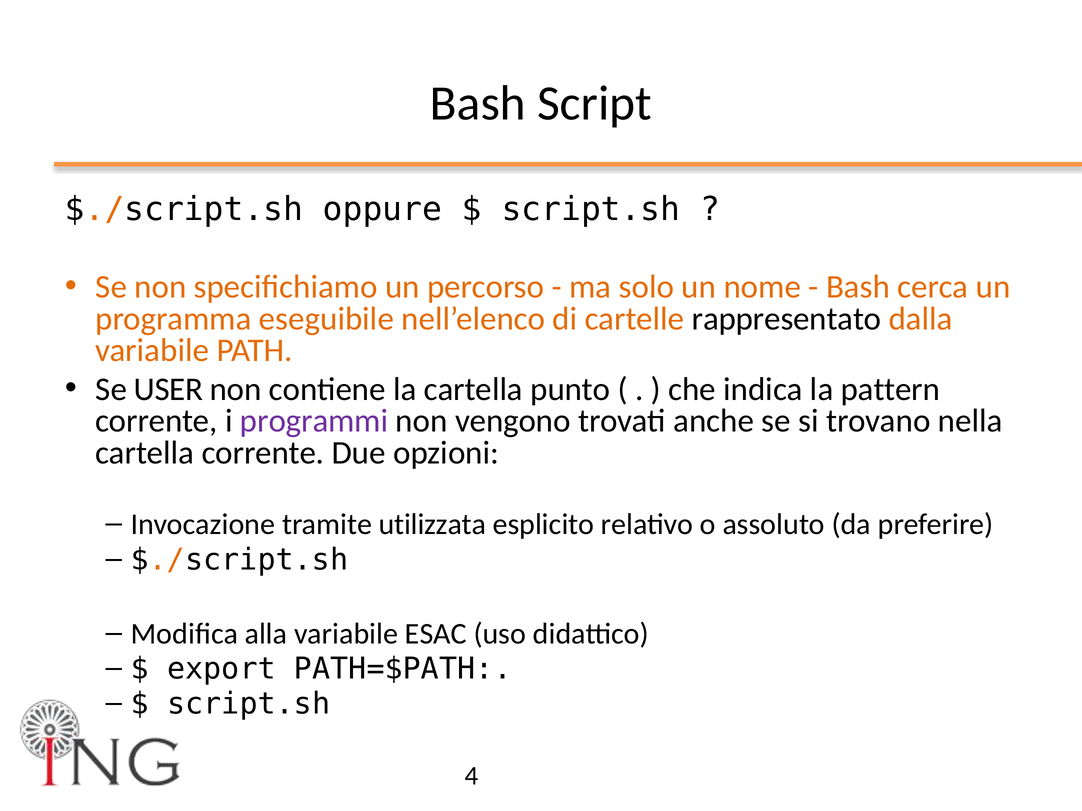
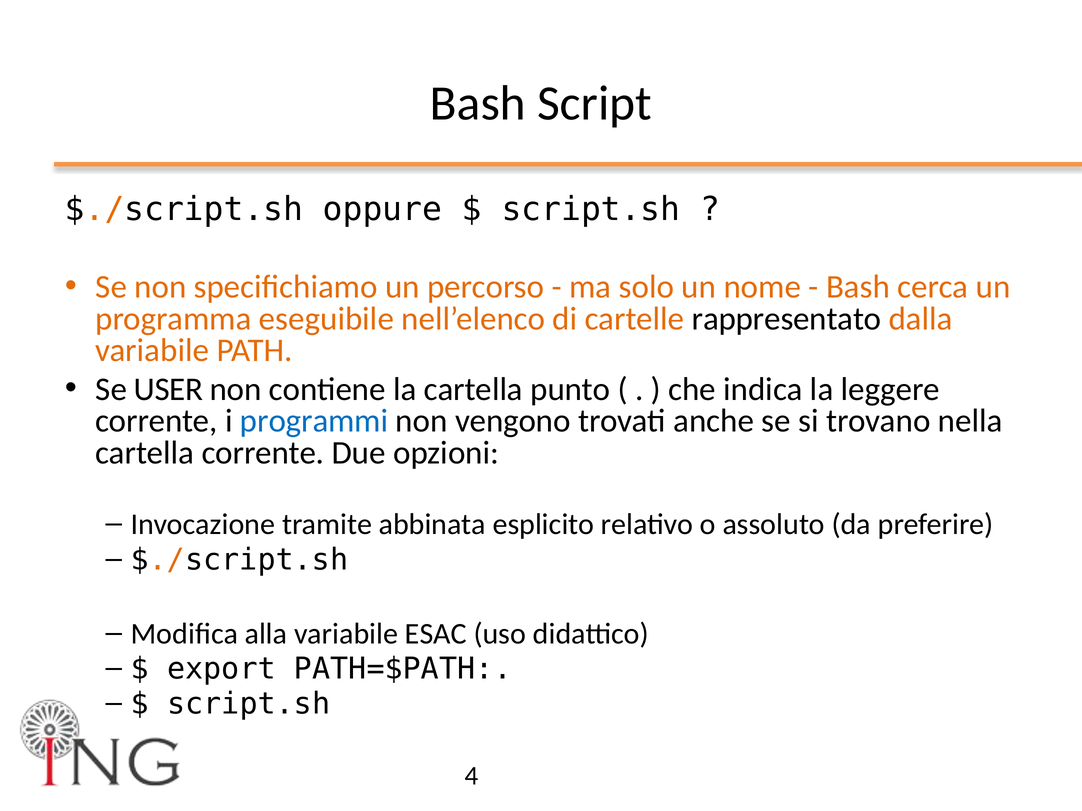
pattern: pattern -> leggere (890, 389)
programmi colour: purple -> blue (314, 421)
utilizzata: utilizzata -> abbinata (432, 525)
